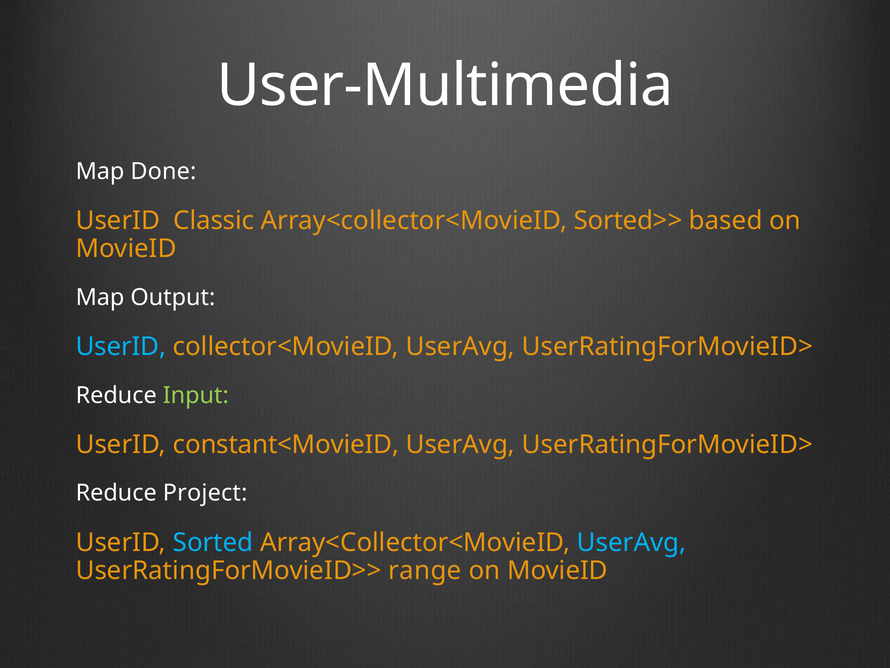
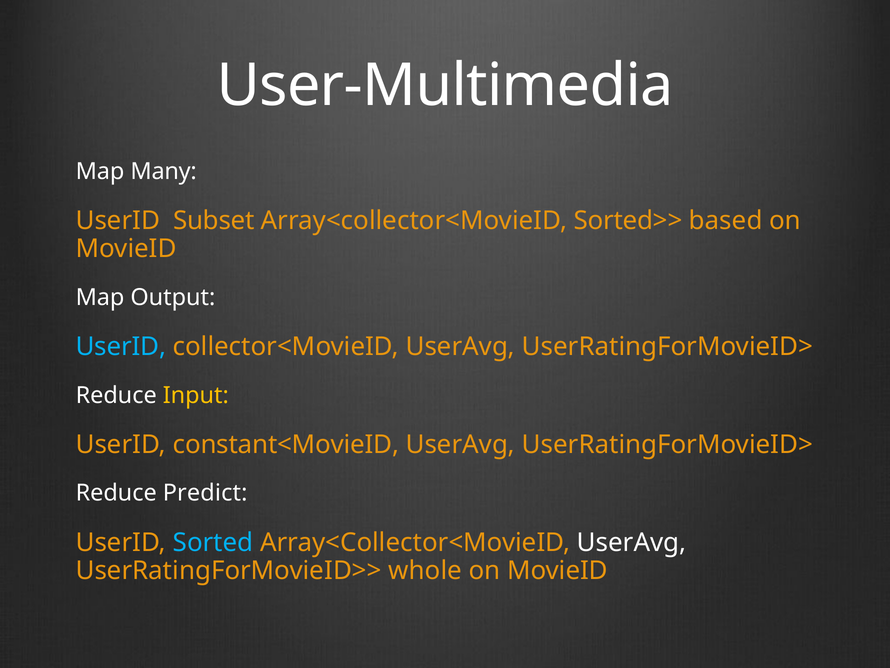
Done: Done -> Many (164, 171)
Classic: Classic -> Subset (214, 220)
Input colour: light green -> yellow (196, 395)
Project: Project -> Predict (205, 493)
UserAvg colour: light blue -> white (632, 542)
range: range -> whole (425, 570)
